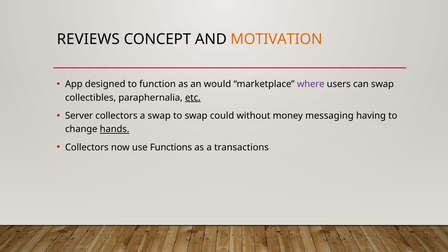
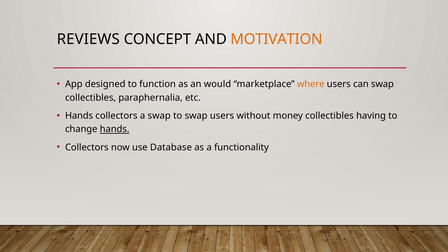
where colour: purple -> orange (311, 84)
etc underline: present -> none (193, 98)
Server: Server -> Hands (79, 116)
swap could: could -> users (222, 116)
money messaging: messaging -> collectibles (329, 116)
Functions: Functions -> Database (171, 147)
transactions: transactions -> functionality (242, 147)
